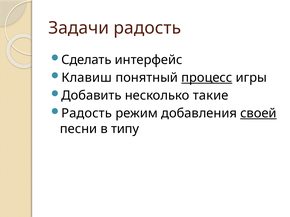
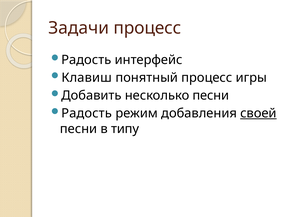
Задачи радость: радость -> процесс (147, 28)
Сделать: Сделать -> Радость (86, 60)
процесс underline: present -> none (207, 78)
несколько такие: такие -> песни (211, 96)
